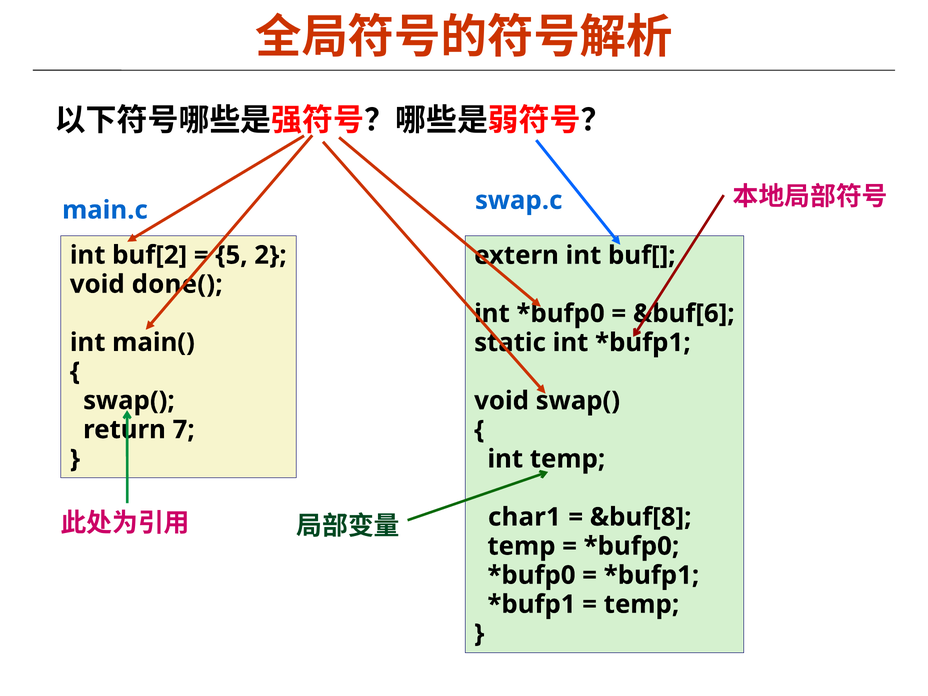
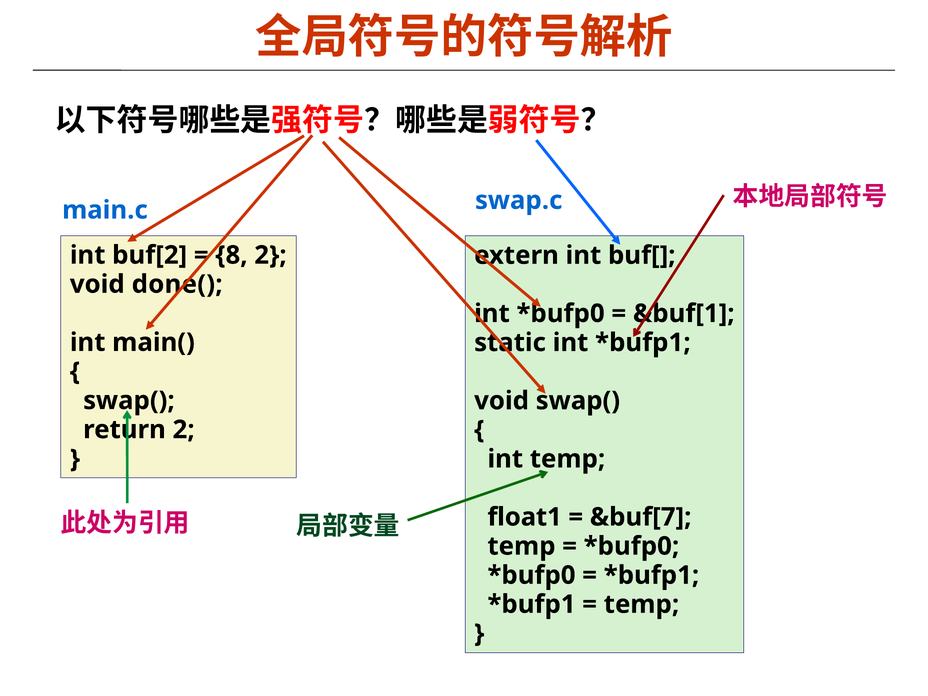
5: 5 -> 8 (231, 255)
&buf[6: &buf[6 -> &buf[1 (684, 314)
return 7: 7 -> 2 (184, 430)
char1: char1 -> float1 (525, 517)
&buf[8: &buf[8 -> &buf[7 (641, 517)
